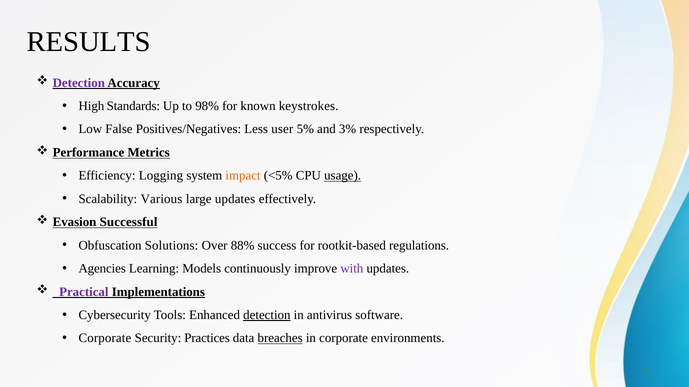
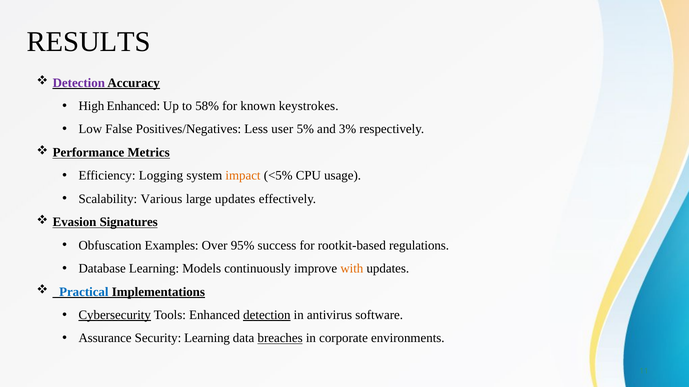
High Standards: Standards -> Enhanced (133, 106)
98%: 98% -> 58% (207, 106)
usage underline: present -> none (343, 176)
Successful: Successful -> Signatures (129, 222)
Solutions: Solutions -> Examples (172, 246)
88%: 88% -> 95% (243, 246)
Agencies: Agencies -> Database (102, 269)
with colour: purple -> orange (352, 269)
Practical colour: purple -> blue (84, 292)
Cybersecurity underline: none -> present (115, 315)
Corporate: Corporate -> Assurance (105, 339)
Security Practices: Practices -> Learning (207, 339)
